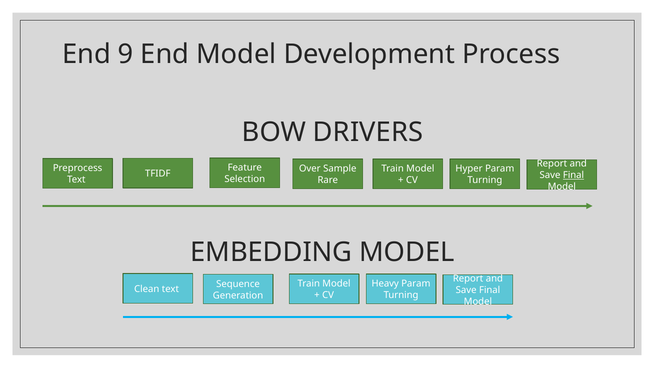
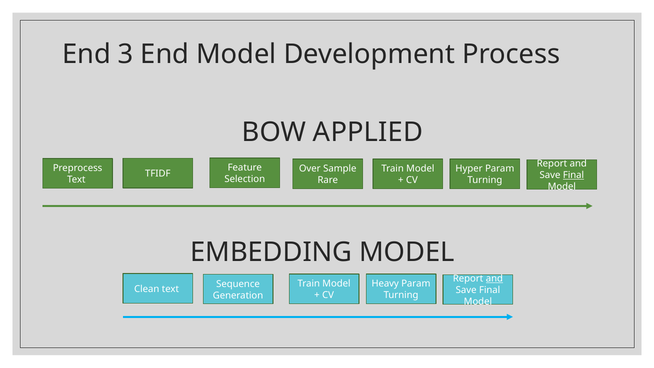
9: 9 -> 3 (126, 54)
DRIVERS: DRIVERS -> APPLIED (368, 132)
and underline: none -> present (494, 279)
